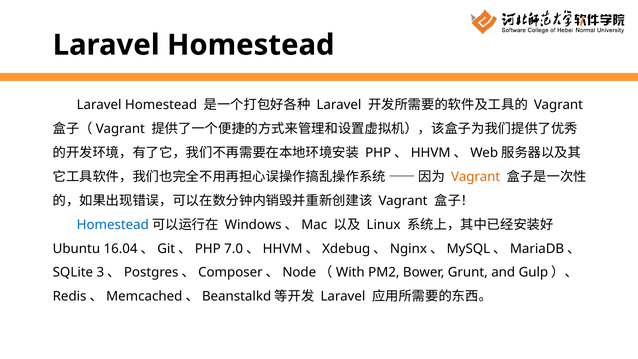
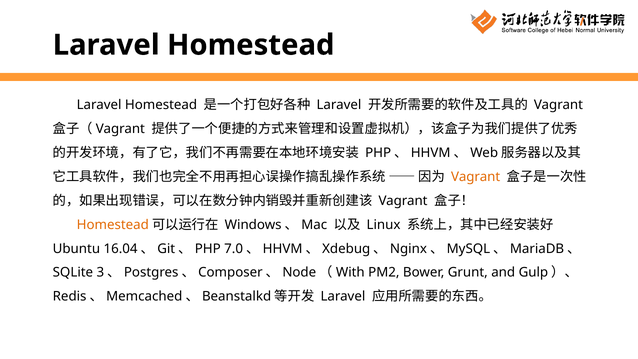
Homestead colour: blue -> orange (113, 225)
